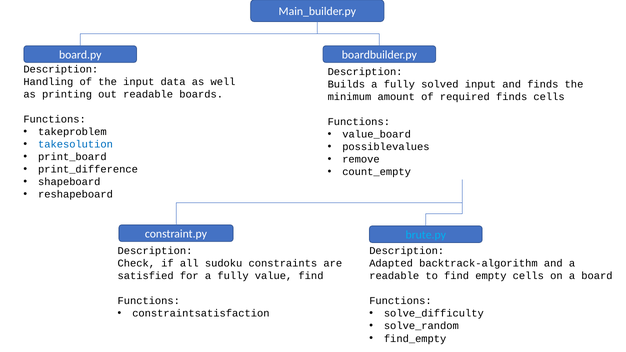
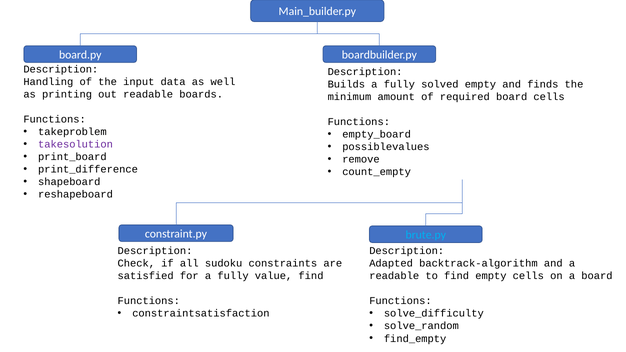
solved input: input -> empty (480, 84)
required finds: finds -> board (512, 97)
value_board: value_board -> empty_board (377, 134)
takesolution colour: blue -> purple (76, 144)
